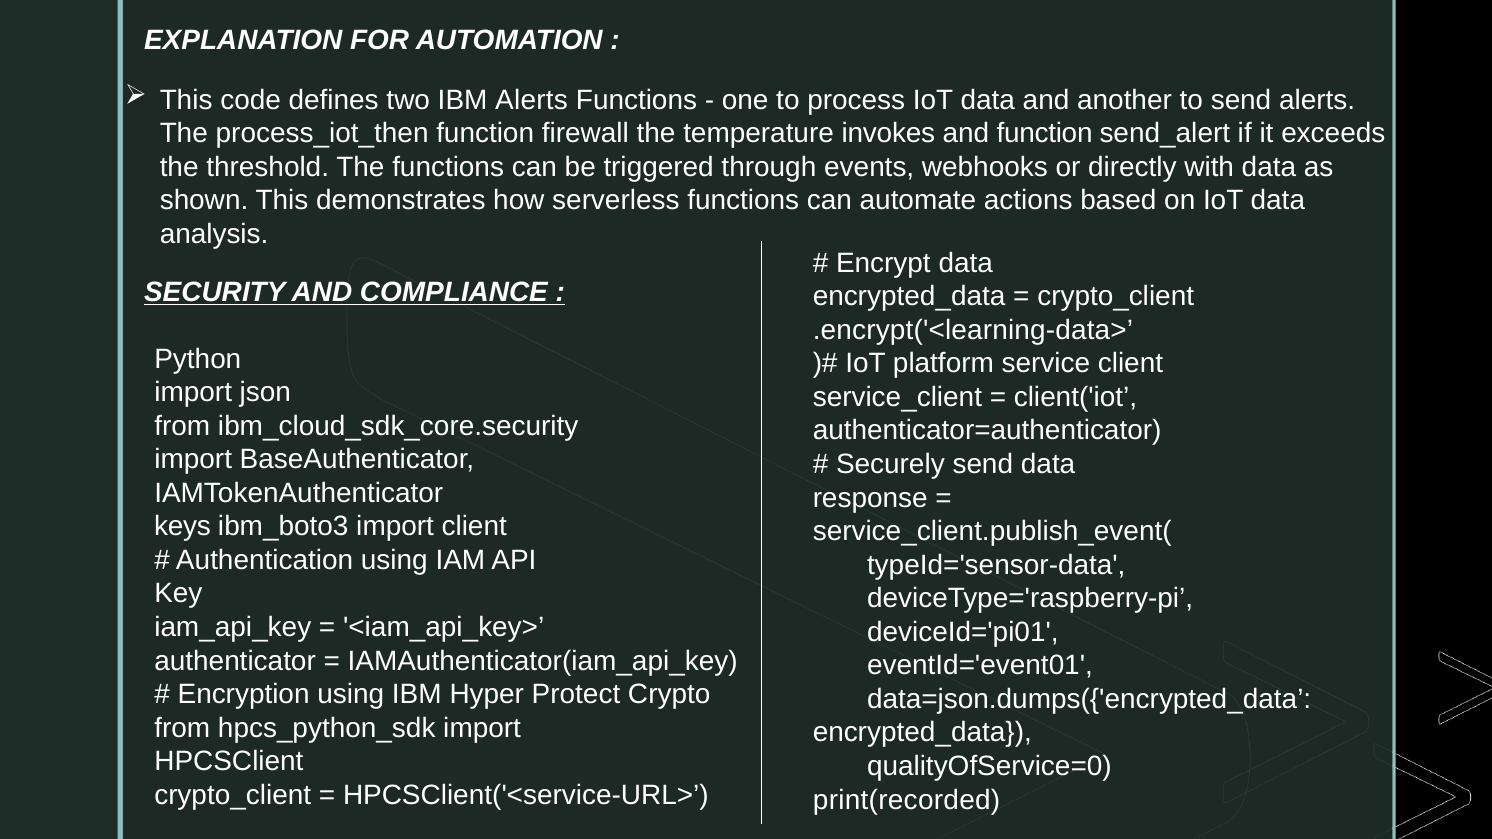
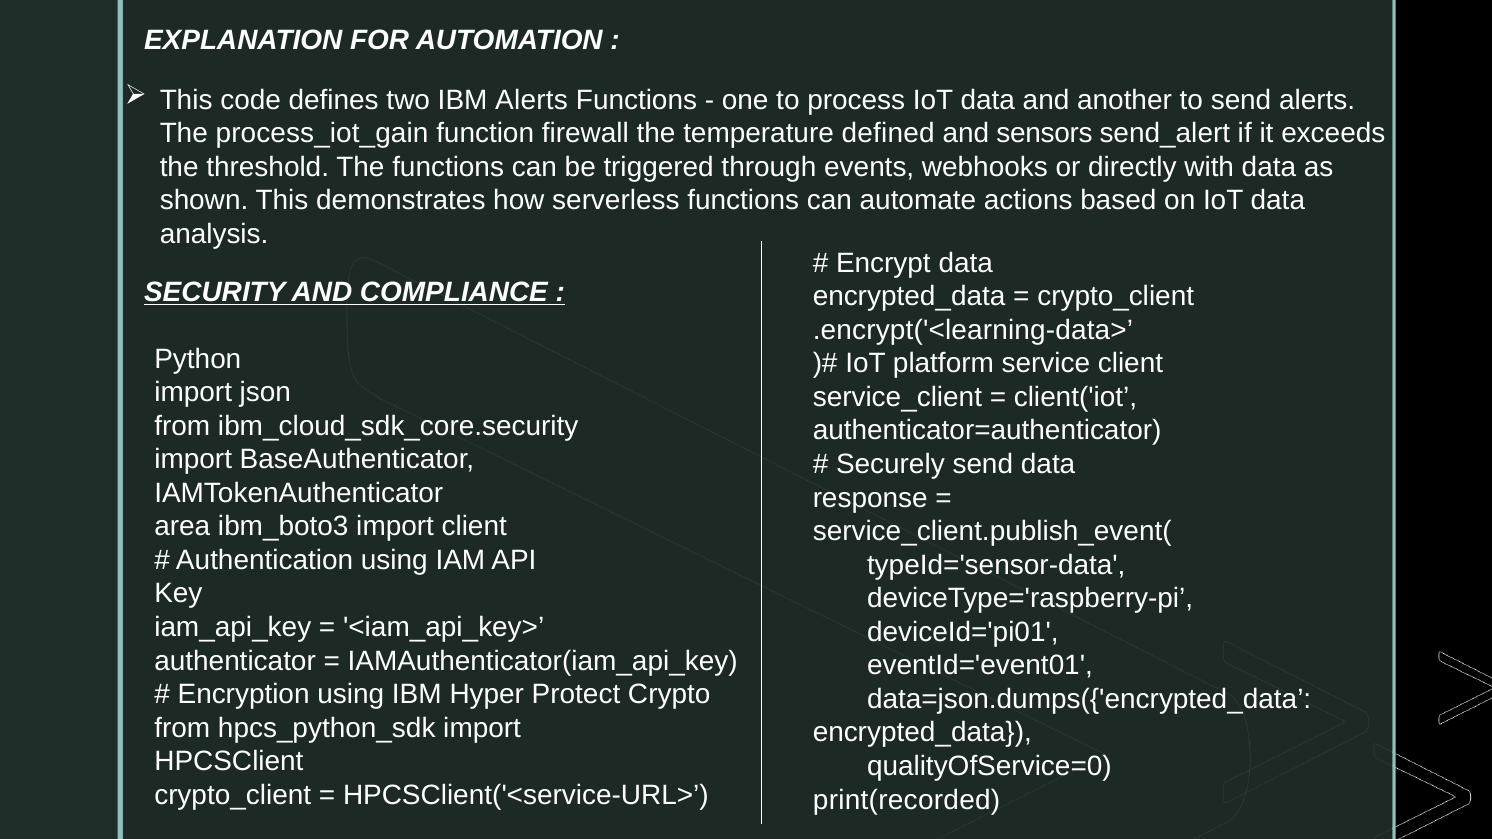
process_iot_then: process_iot_then -> process_iot_gain (322, 134)
invokes: invokes -> defined (888, 134)
and function: function -> sensors (1045, 134)
keys: keys -> area (182, 527)
